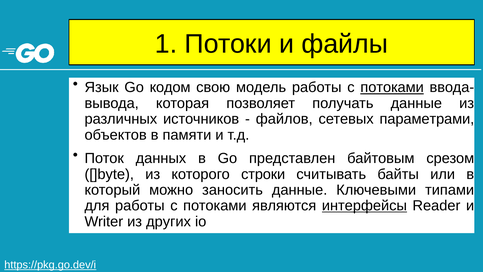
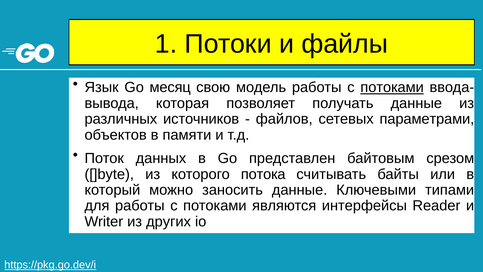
кодом: кодом -> месяц (170, 87)
строки: строки -> потока (263, 174)
интерфейсы underline: present -> none (364, 206)
